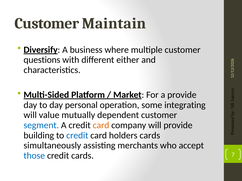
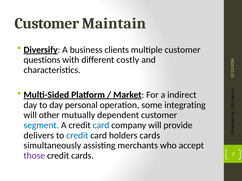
where: where -> clients (117, 50)
either: either -> costly (128, 60)
a provide: provide -> indirect (182, 95)
value: value -> other (49, 115)
card colour: orange -> blue (101, 126)
building: building -> delivers (39, 136)
those colour: blue -> purple (34, 156)
